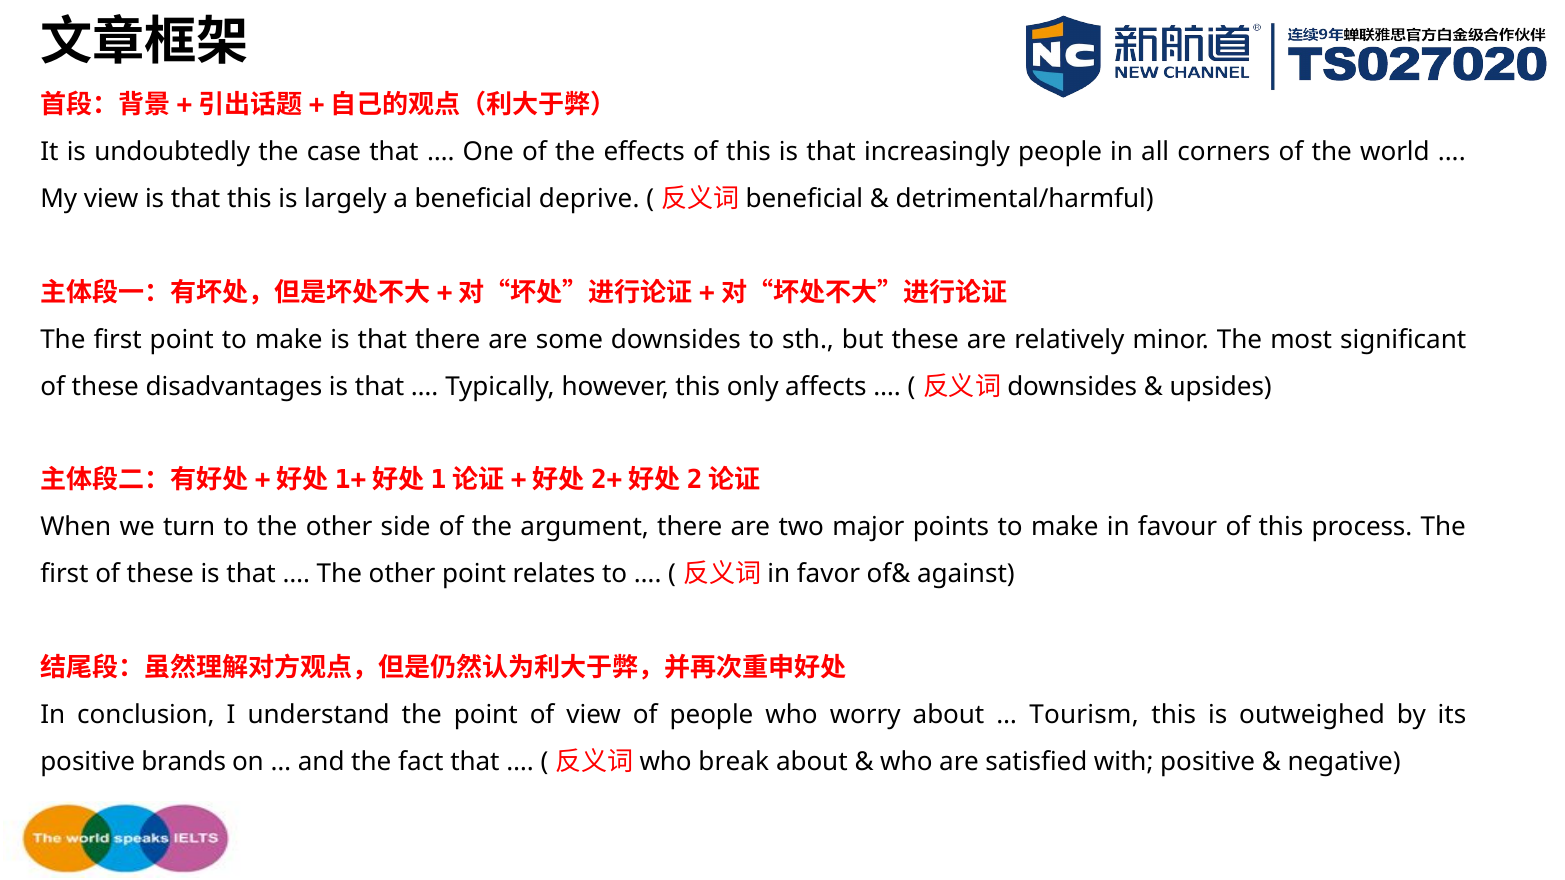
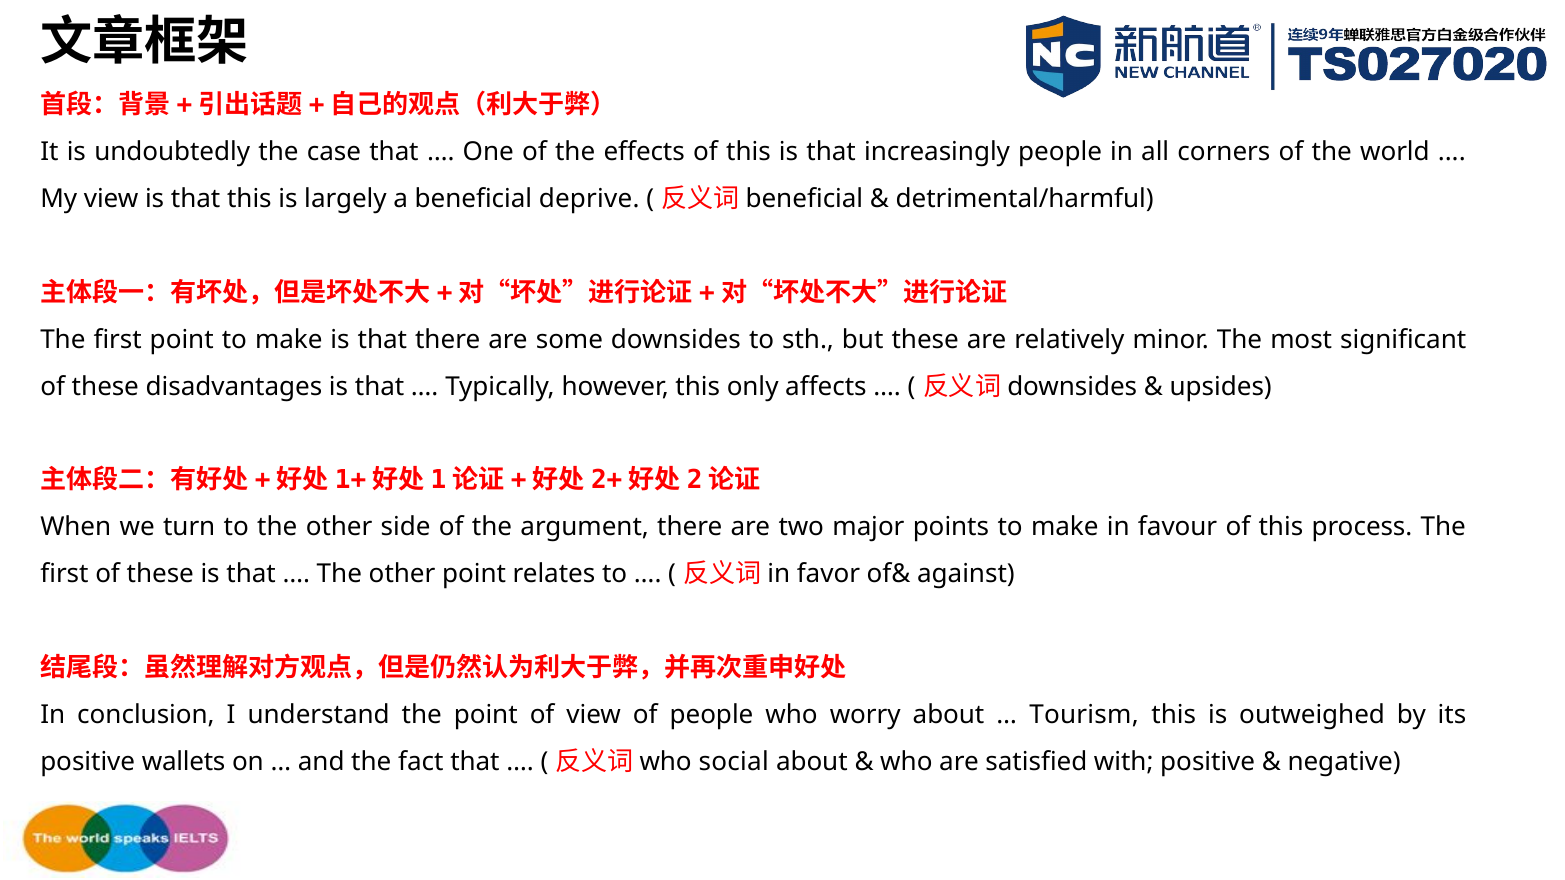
brands: brands -> wallets (184, 762)
break: break -> social (734, 762)
